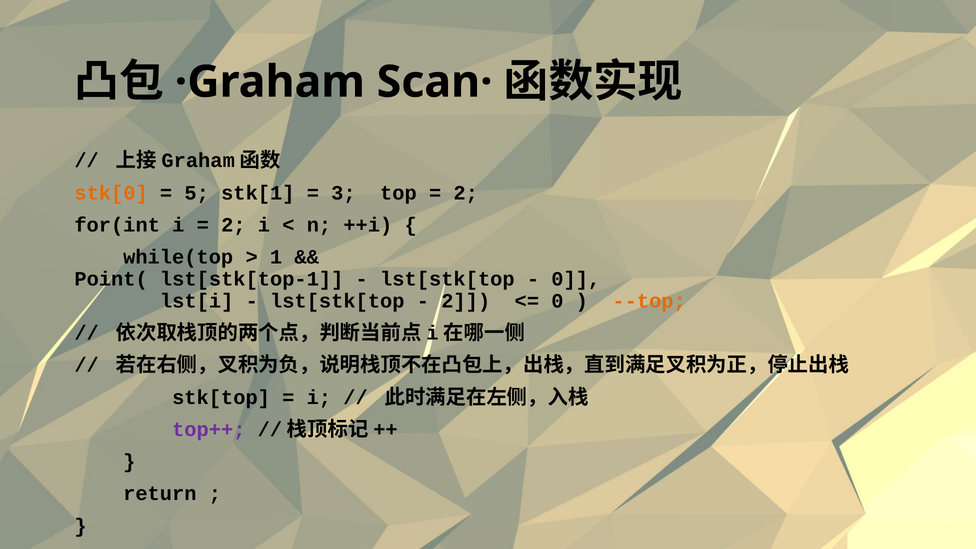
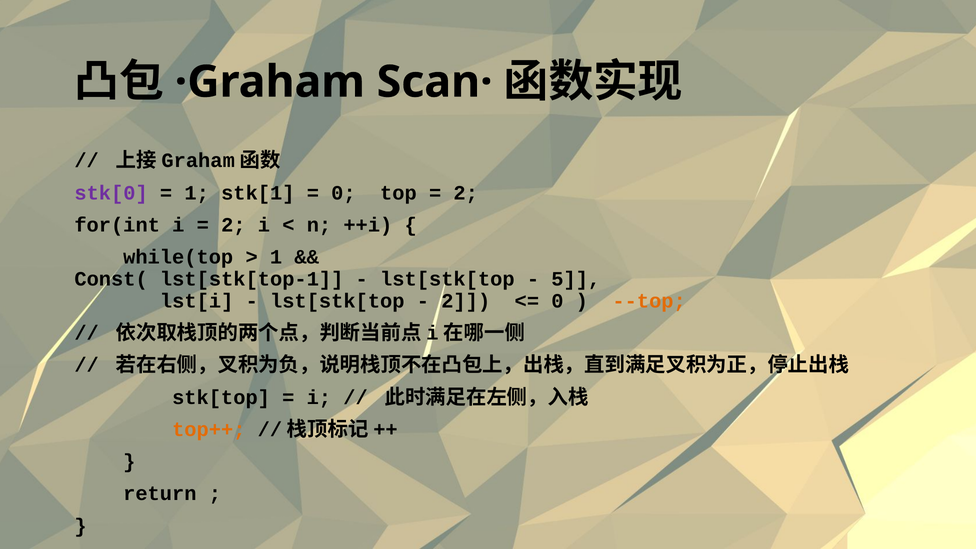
stk[0 colour: orange -> purple (111, 193)
5: 5 -> 1 (197, 193)
3: 3 -> 0 (343, 193)
Point(: Point( -> Const( (111, 279)
0: 0 -> 5 (576, 279)
top++ colour: purple -> orange (209, 430)
